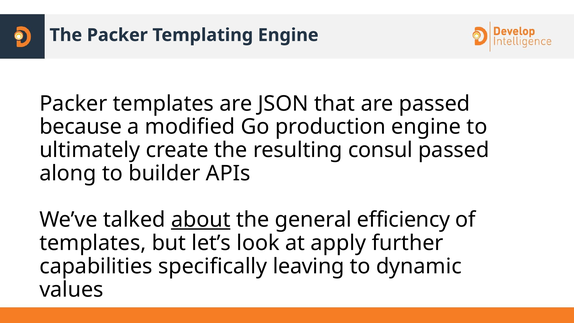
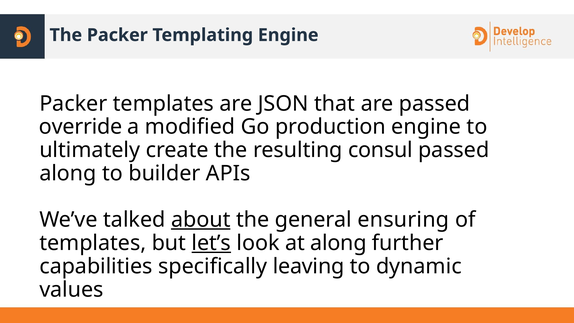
because: because -> override (81, 127)
efficiency: efficiency -> ensuring (403, 220)
let’s underline: none -> present (211, 243)
at apply: apply -> along (338, 243)
